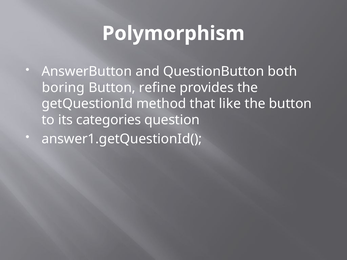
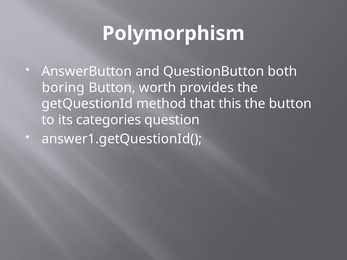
refine: refine -> worth (158, 88)
like: like -> this (230, 104)
